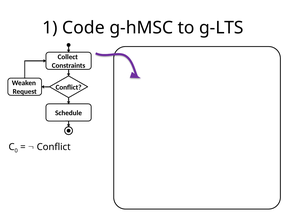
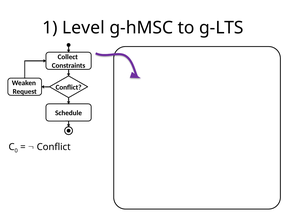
Code: Code -> Level (83, 28)
